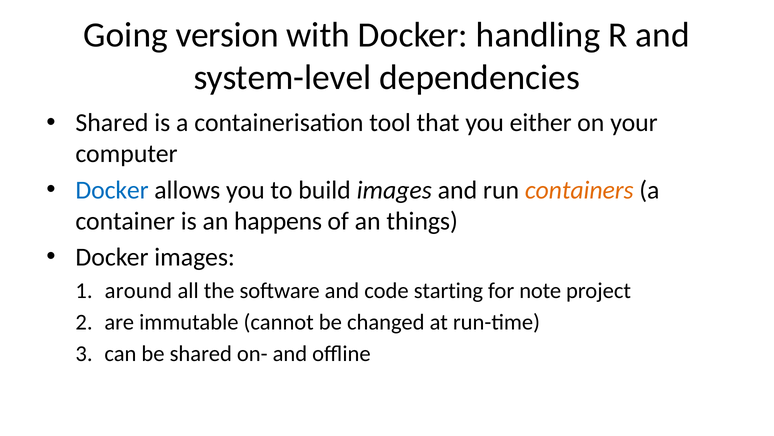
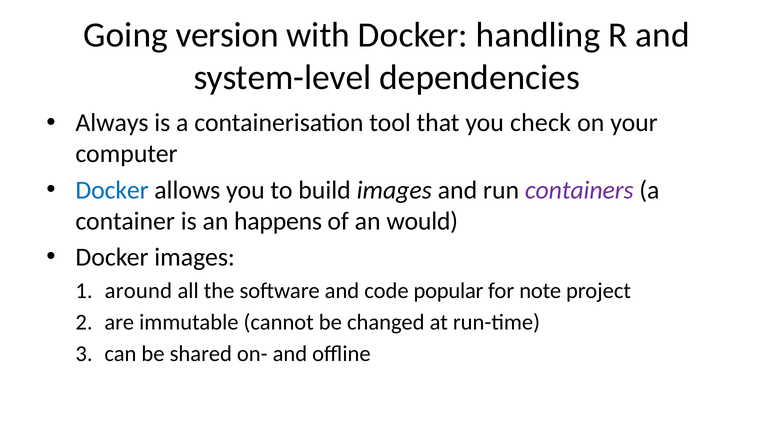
Shared: Shared -> Always (112, 123)
either: either -> check (540, 123)
containers colour: orange -> purple (579, 190)
things: things -> would (422, 221)
starting: starting -> popular (448, 290)
